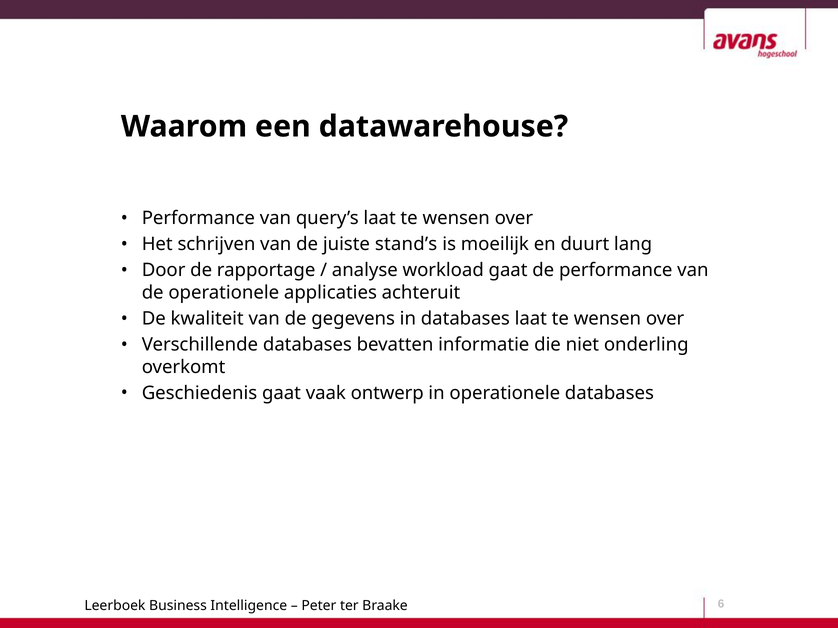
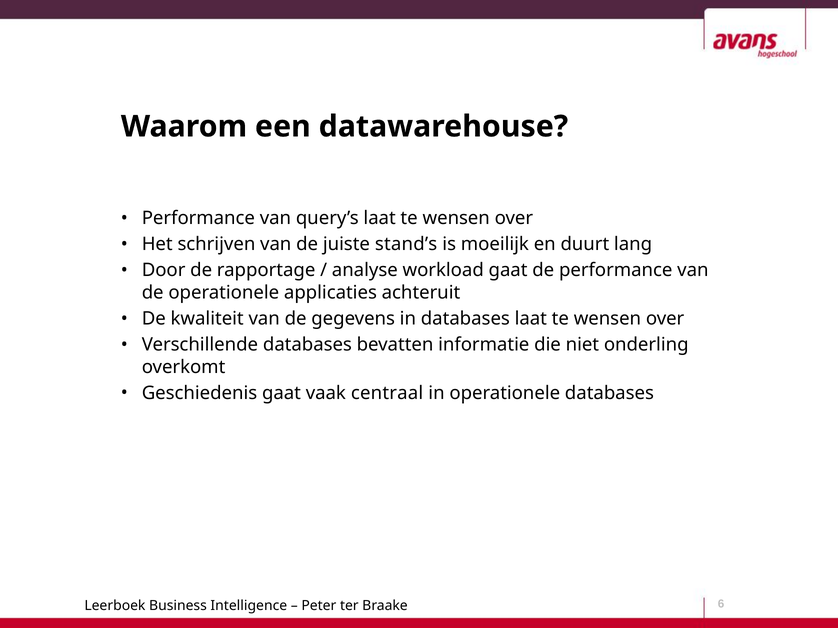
ontwerp: ontwerp -> centraal (387, 393)
